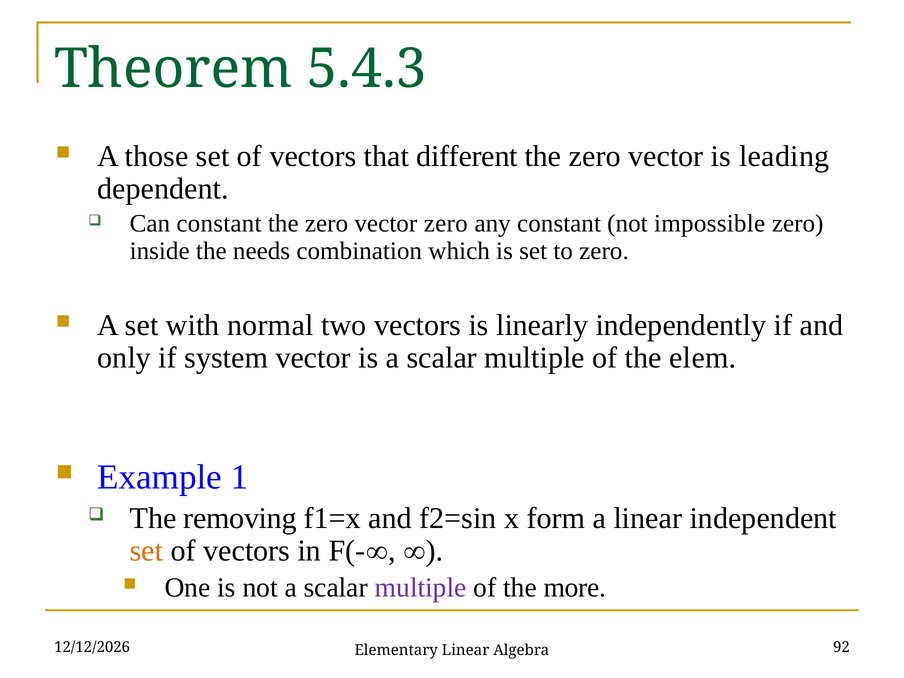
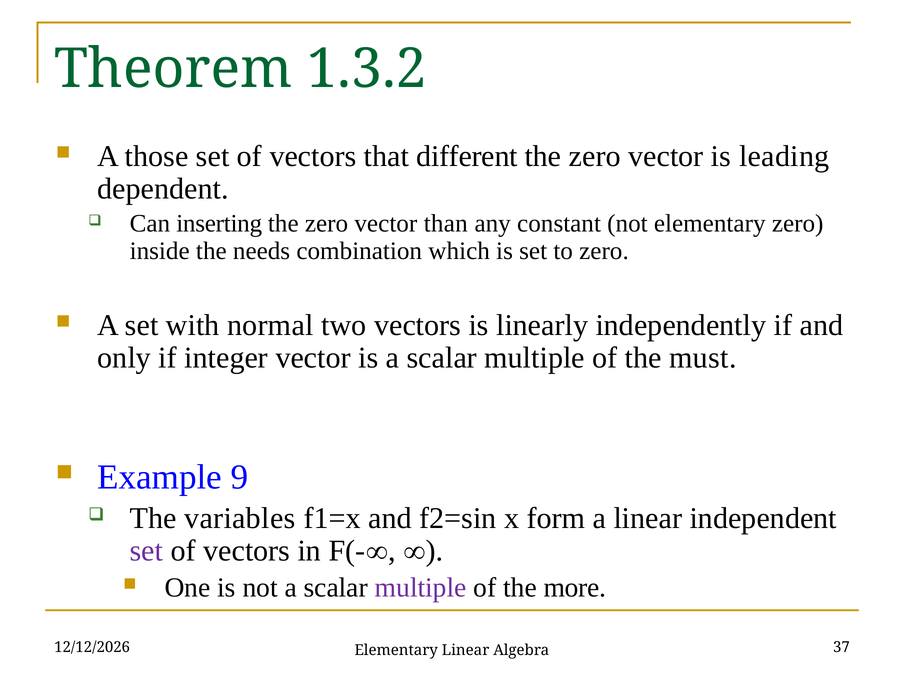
5.4.3: 5.4.3 -> 1.3.2 (367, 69)
Can constant: constant -> inserting (219, 224)
vector zero: zero -> than (446, 224)
not impossible: impossible -> elementary (710, 224)
system: system -> integer (226, 358)
elem: elem -> must (703, 358)
1: 1 -> 9 (240, 477)
removing: removing -> variables (240, 518)
set colour: orange -> purple (146, 551)
92: 92 -> 37 (841, 647)
